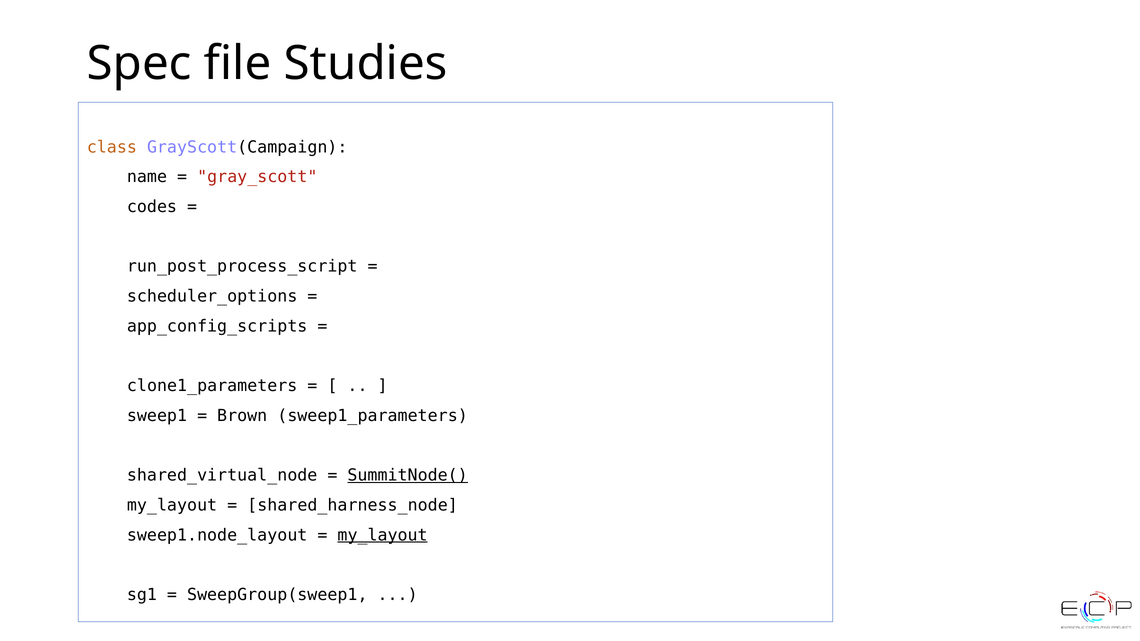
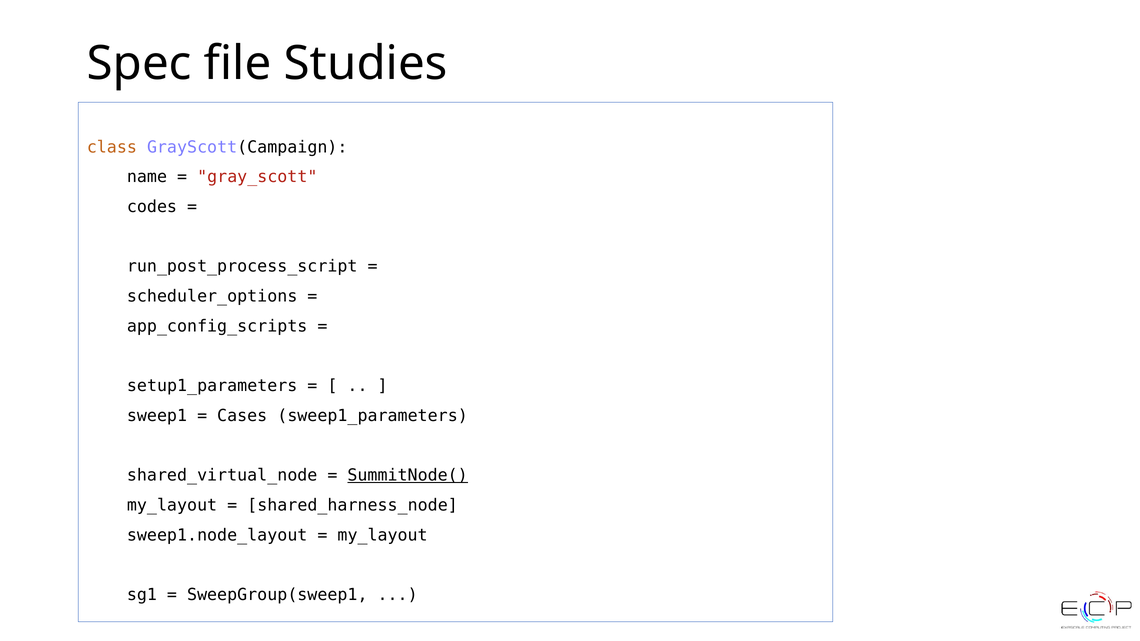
clone1_parameters: clone1_parameters -> setup1_parameters (212, 386)
Brown: Brown -> Cases (242, 416)
my_layout underline: present -> none (383, 535)
